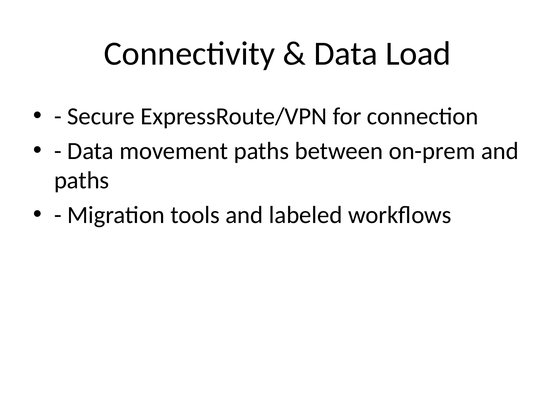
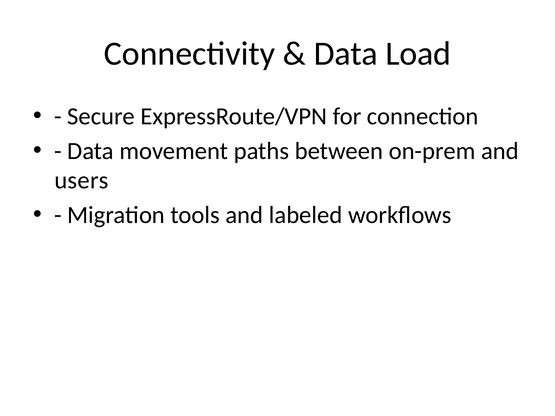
paths: paths -> users (81, 181)
